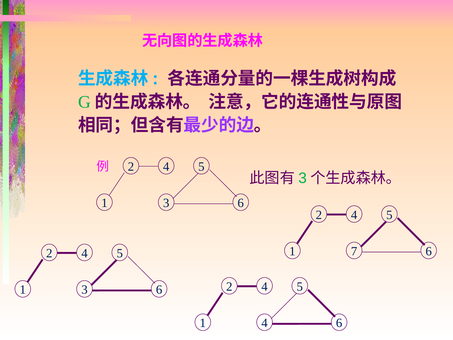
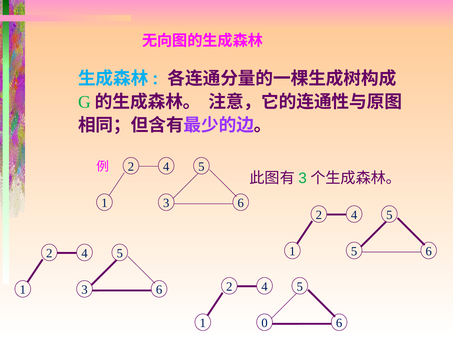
1 7: 7 -> 5 (354, 251)
1 4: 4 -> 0 (265, 323)
